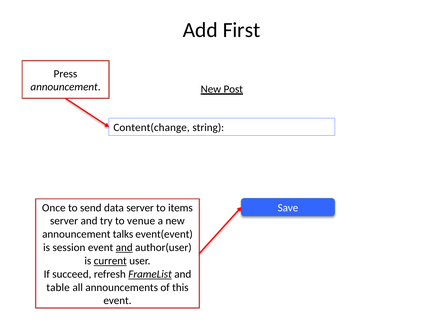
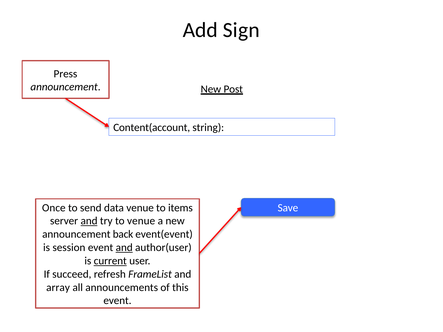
First: First -> Sign (241, 30)
Content(change: Content(change -> Content(account (152, 128)
data server: server -> venue (140, 208)
and underline: none -> present (89, 221)
talks: talks -> back (123, 234)
FrameList underline: present -> none (150, 274)
table: table -> array (58, 288)
